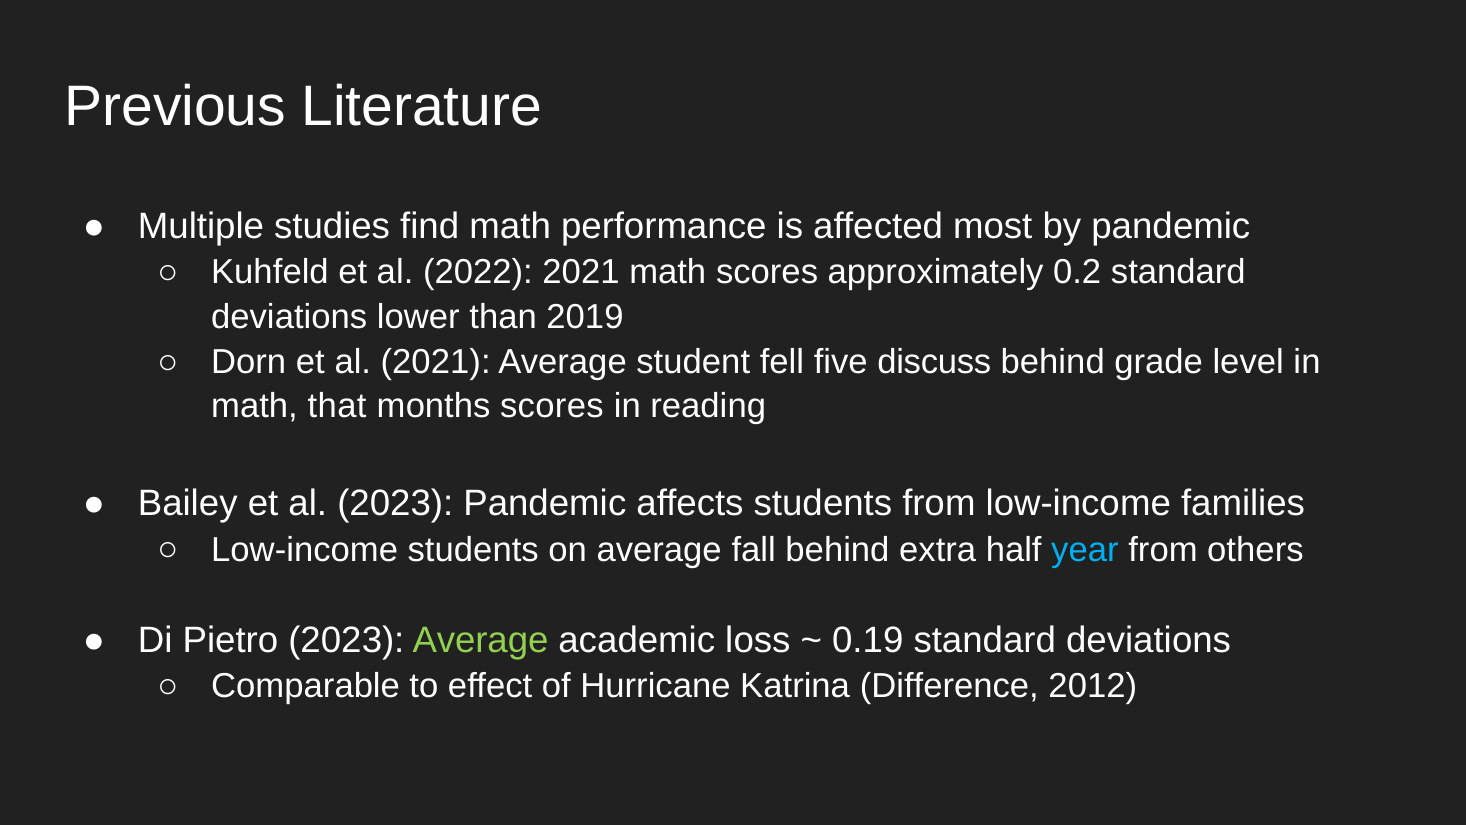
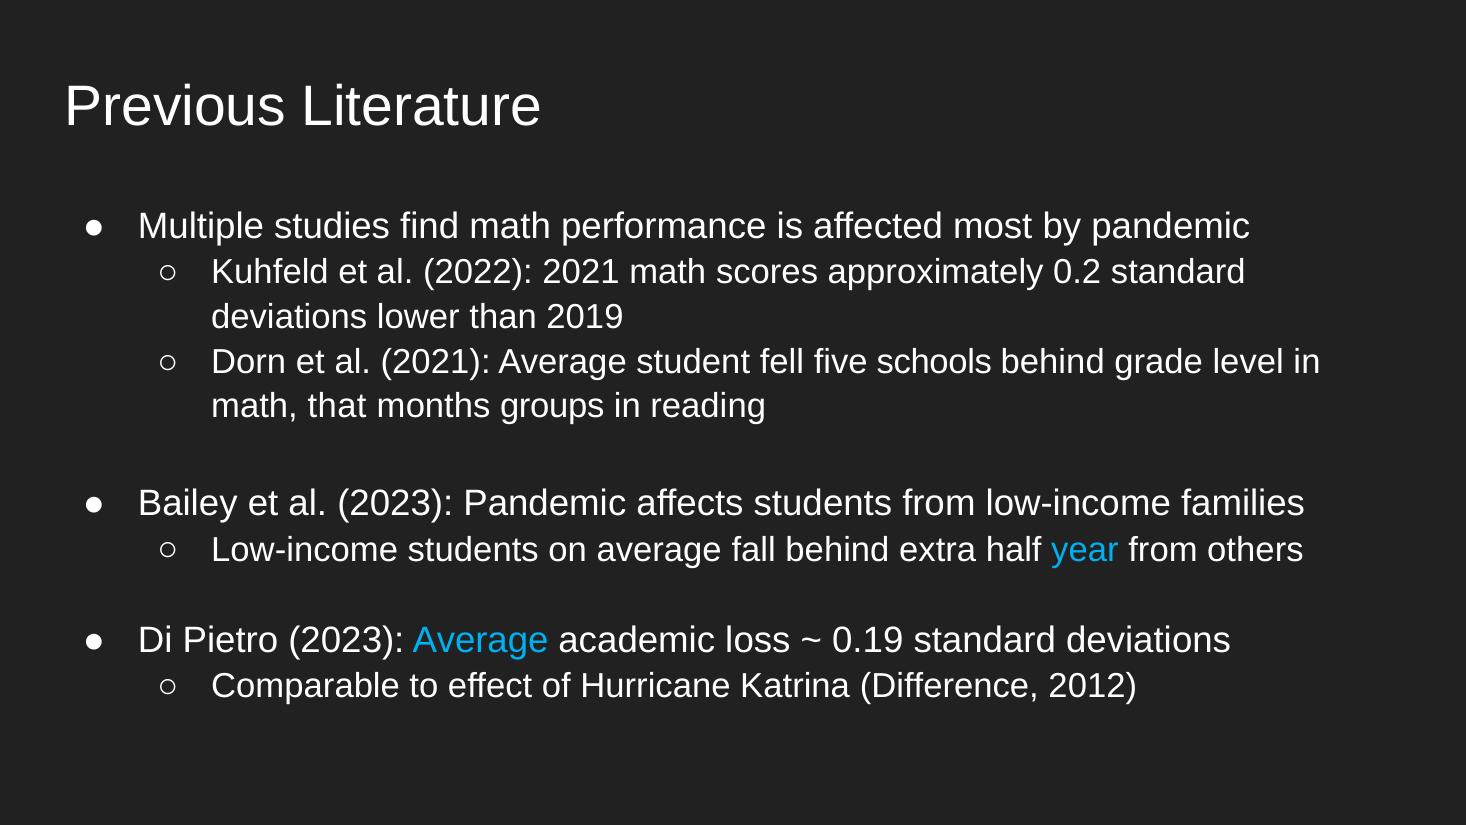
discuss: discuss -> schools (934, 362)
months scores: scores -> groups (552, 406)
Average colour: light green -> light blue (480, 640)
